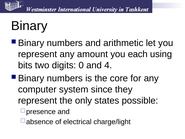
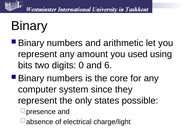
each: each -> used (138, 54)
4: 4 -> 6 (108, 65)
